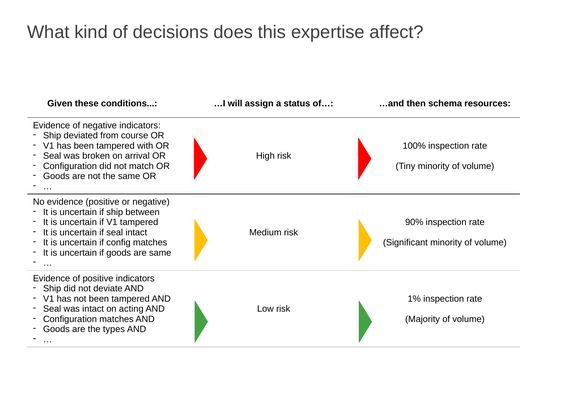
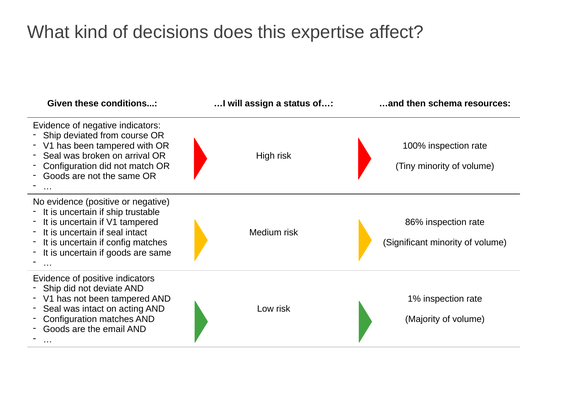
between: between -> trustable (143, 212)
90%: 90% -> 86% (414, 222)
types: types -> email (114, 329)
